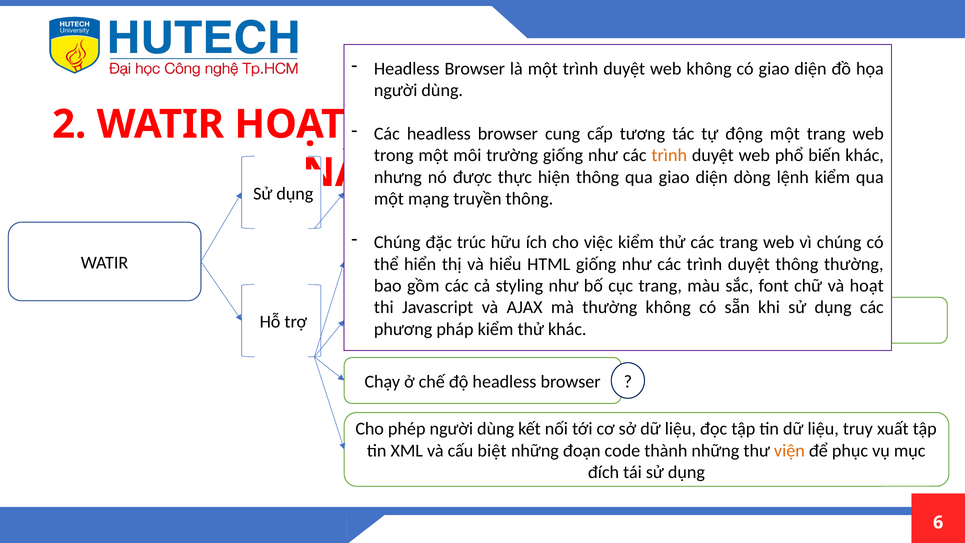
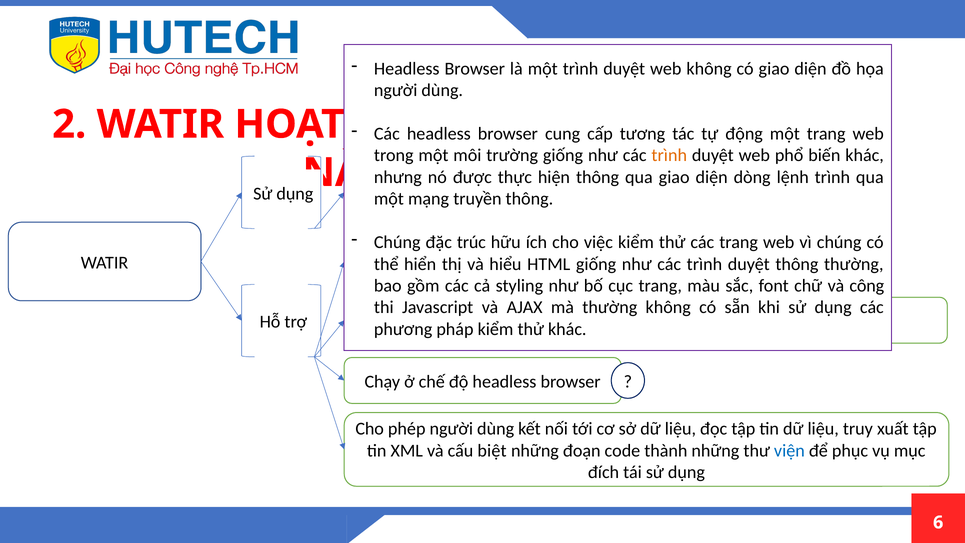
lệnh kiểm: kiểm -> trình (832, 177)
và hoạt: hoạt -> công (867, 286)
viện colour: orange -> blue (789, 450)
